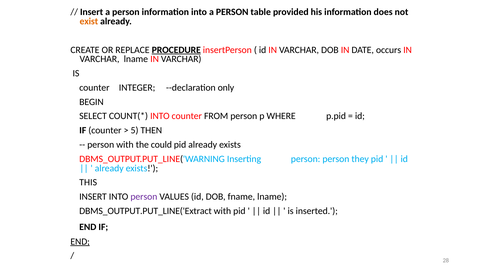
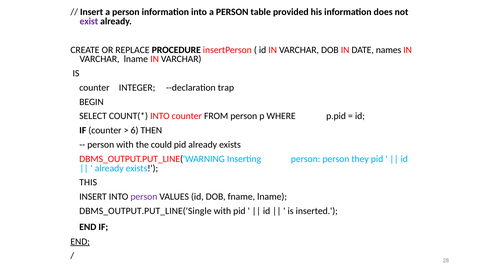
exist colour: orange -> purple (89, 21)
PROCEDURE underline: present -> none (176, 50)
occurs: occurs -> names (389, 50)
only: only -> trap (226, 88)
5: 5 -> 6 (135, 131)
DBMS_OUTPUT.PUT_LINE('Extract: DBMS_OUTPUT.PUT_LINE('Extract -> DBMS_OUTPUT.PUT_LINE('Single (145, 211)
